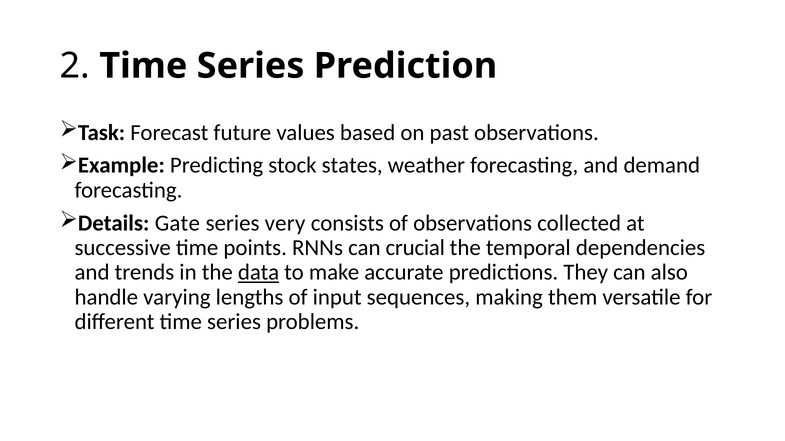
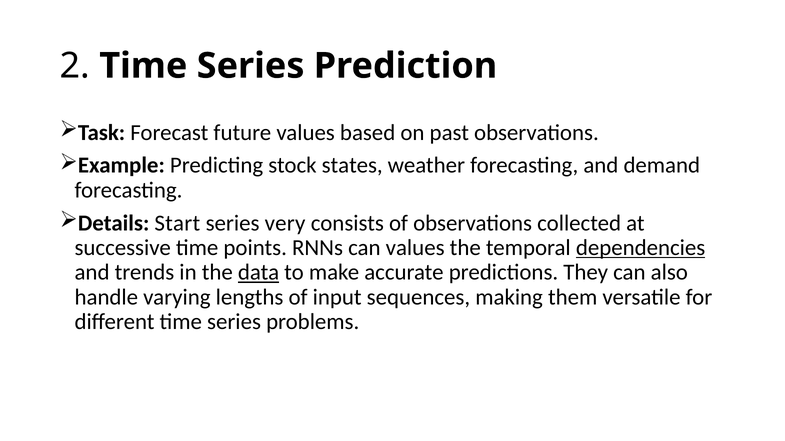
Gate: Gate -> Start (177, 223)
can crucial: crucial -> values (415, 248)
dependencies underline: none -> present (641, 248)
